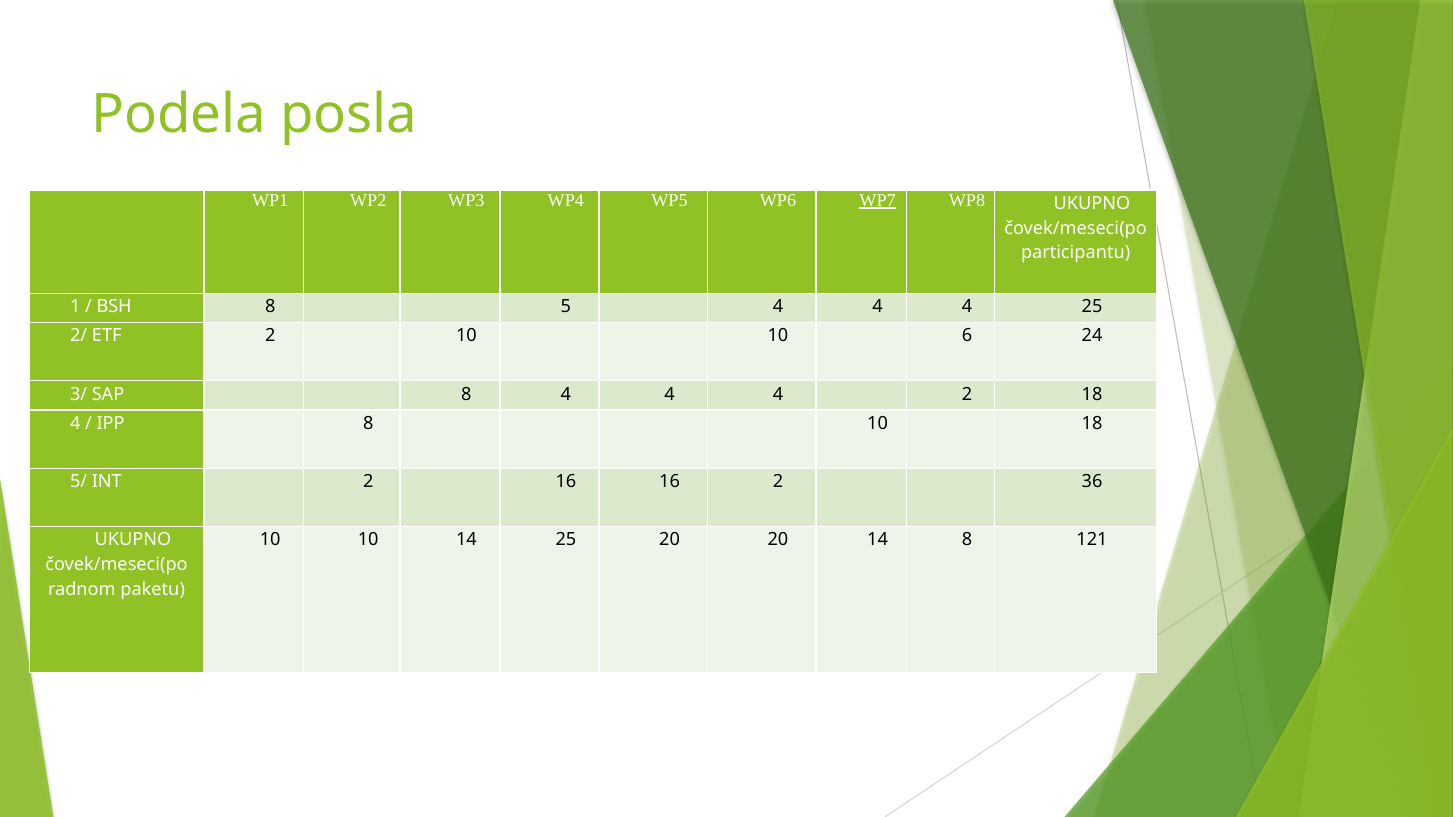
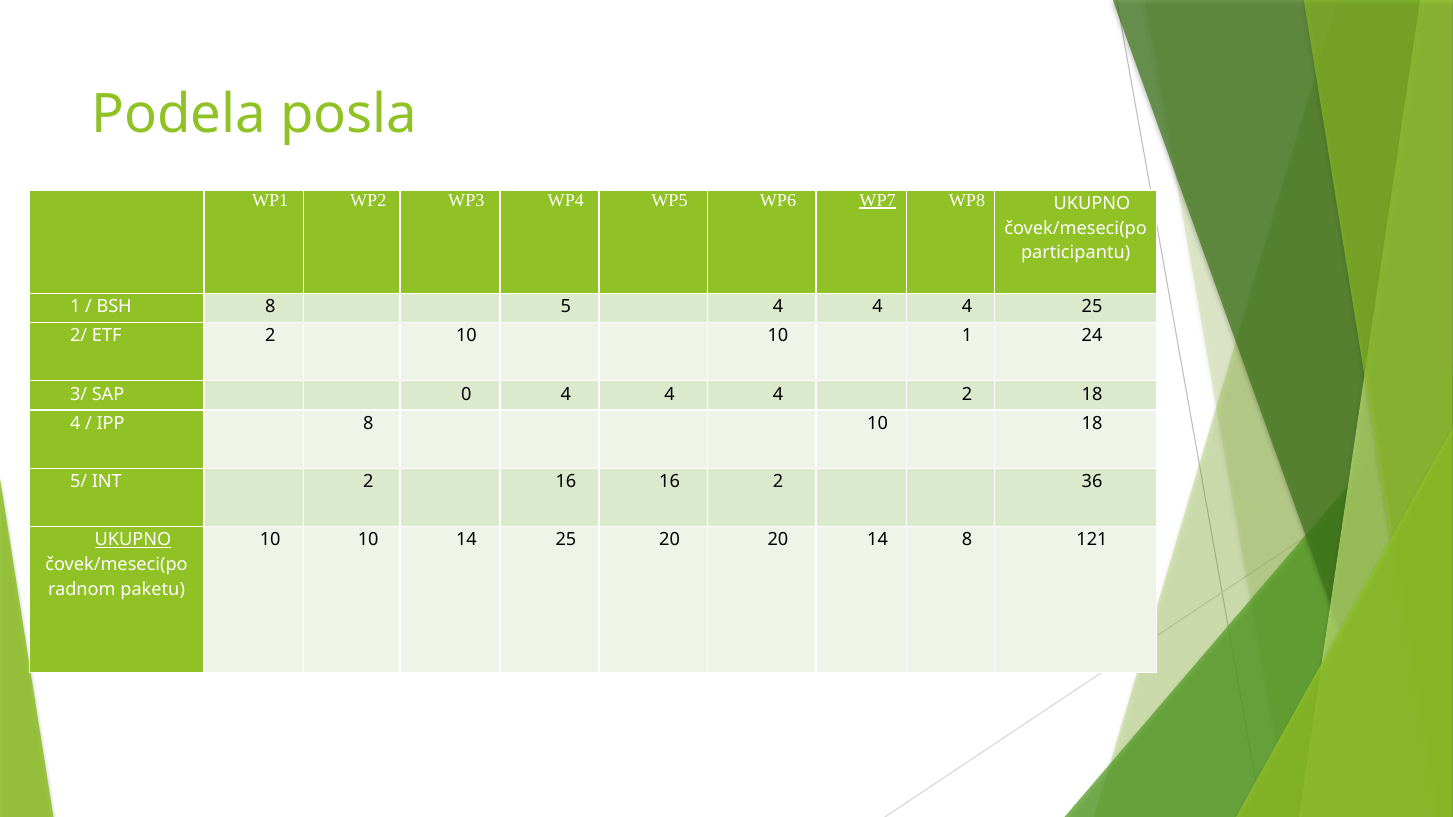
10 6: 6 -> 1 (967, 336)
SAP 8: 8 -> 0 (466, 394)
UKUPNO underline: none -> present (133, 540)
